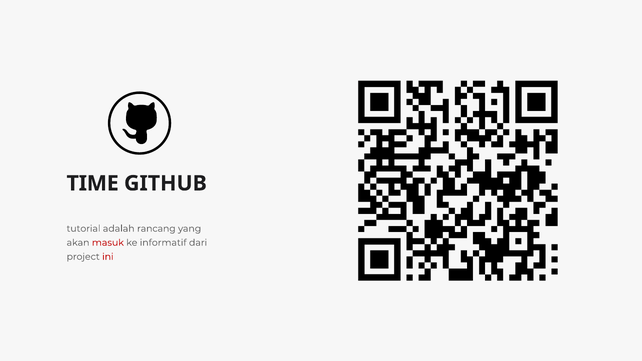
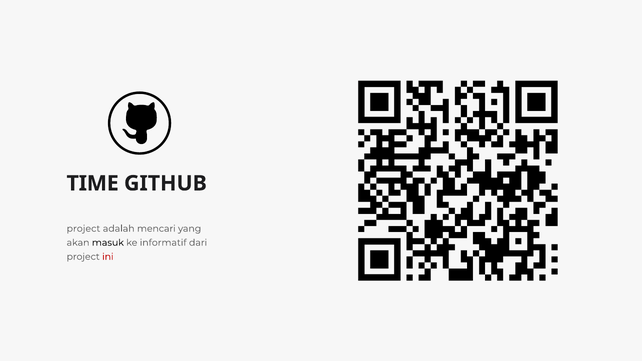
tutorial: tutorial -> project (83, 229)
rancang: rancang -> mencari (156, 229)
masuk colour: red -> black (108, 243)
